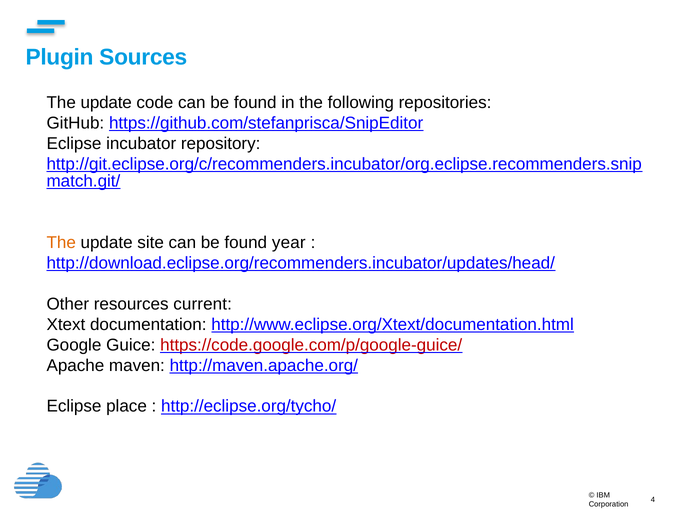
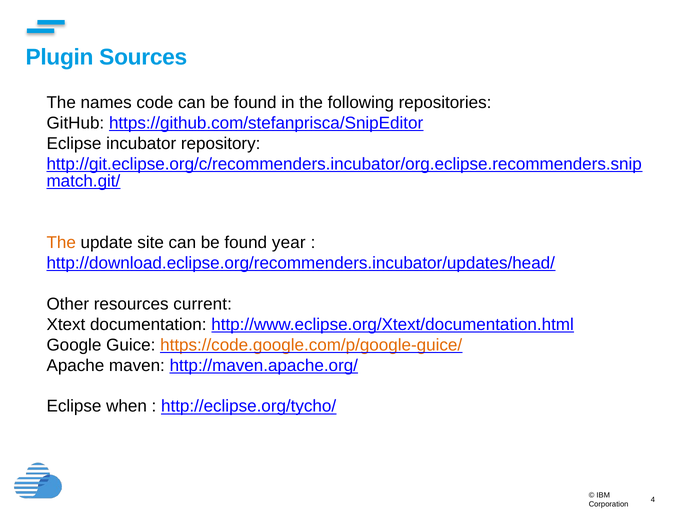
update: update -> names (106, 102)
https://code.google.com/p/google-guice/ colour: red -> orange (311, 345)
place: place -> when (127, 406)
